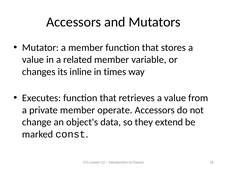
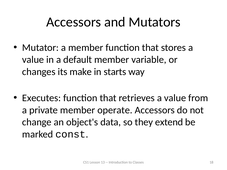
related: related -> default (78, 60)
inline: inline -> make (81, 72)
times: times -> starts (115, 72)
